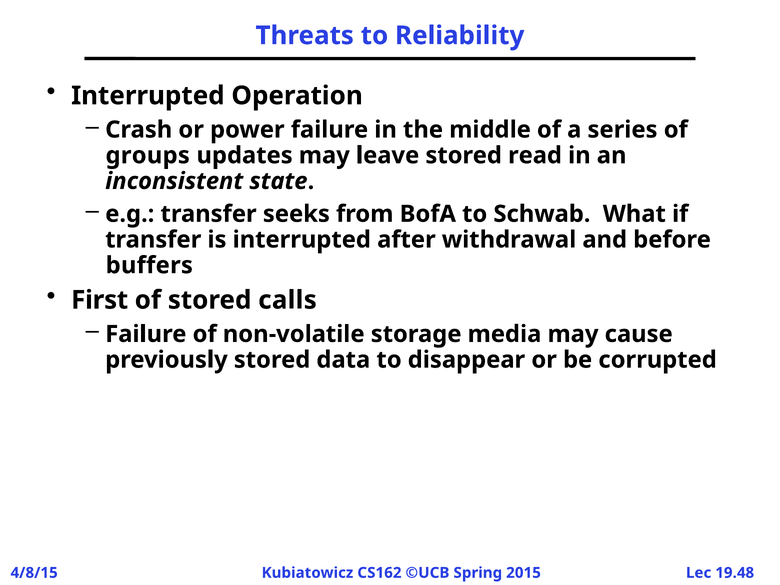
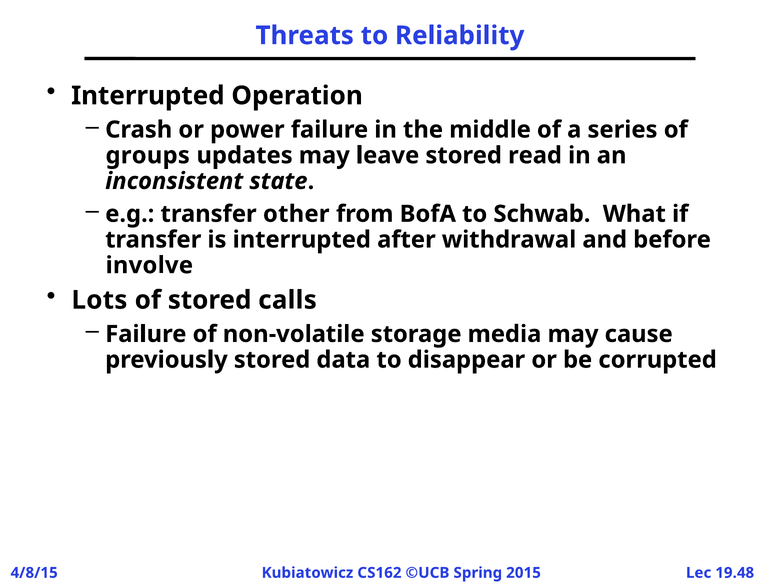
seeks: seeks -> other (296, 214)
buffers: buffers -> involve (149, 265)
First: First -> Lots (99, 300)
